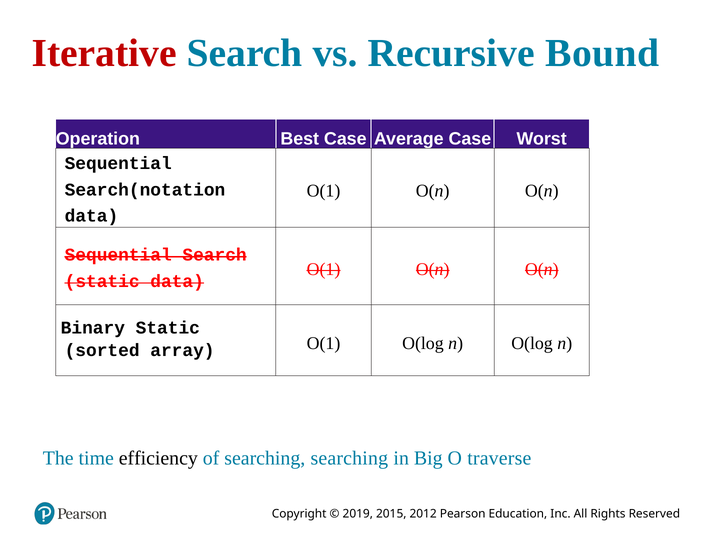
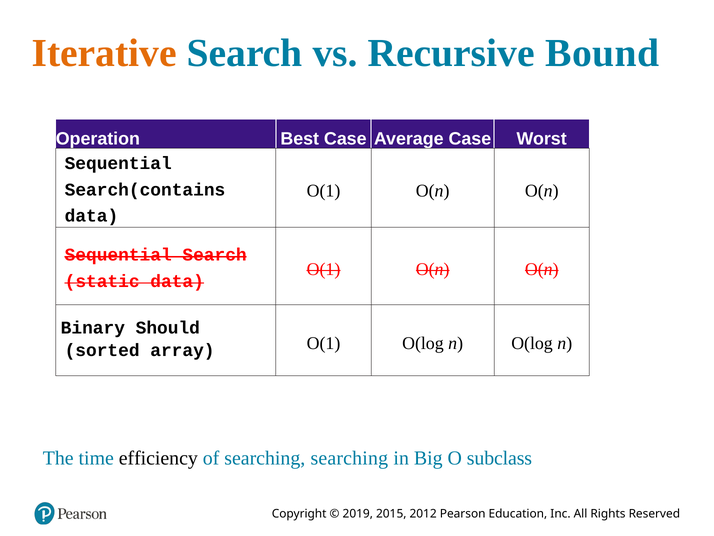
Iterative colour: red -> orange (104, 53)
Search(notation: Search(notation -> Search(contains (145, 190)
Binary Static: Static -> Should (168, 328)
traverse: traverse -> subclass (499, 458)
